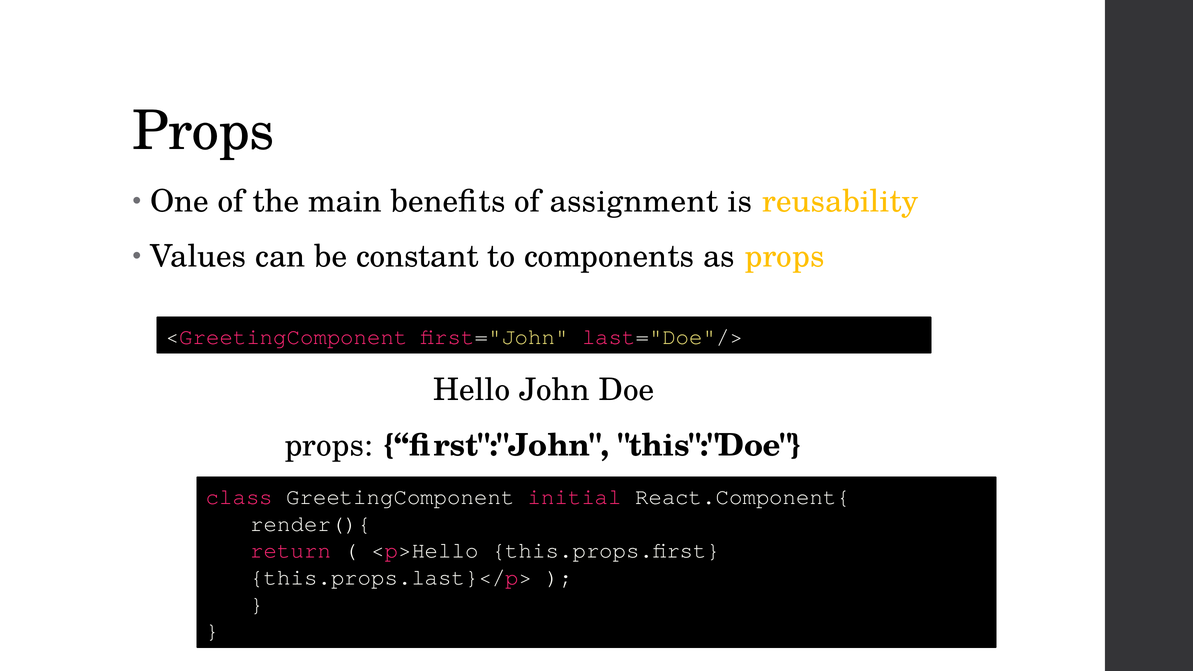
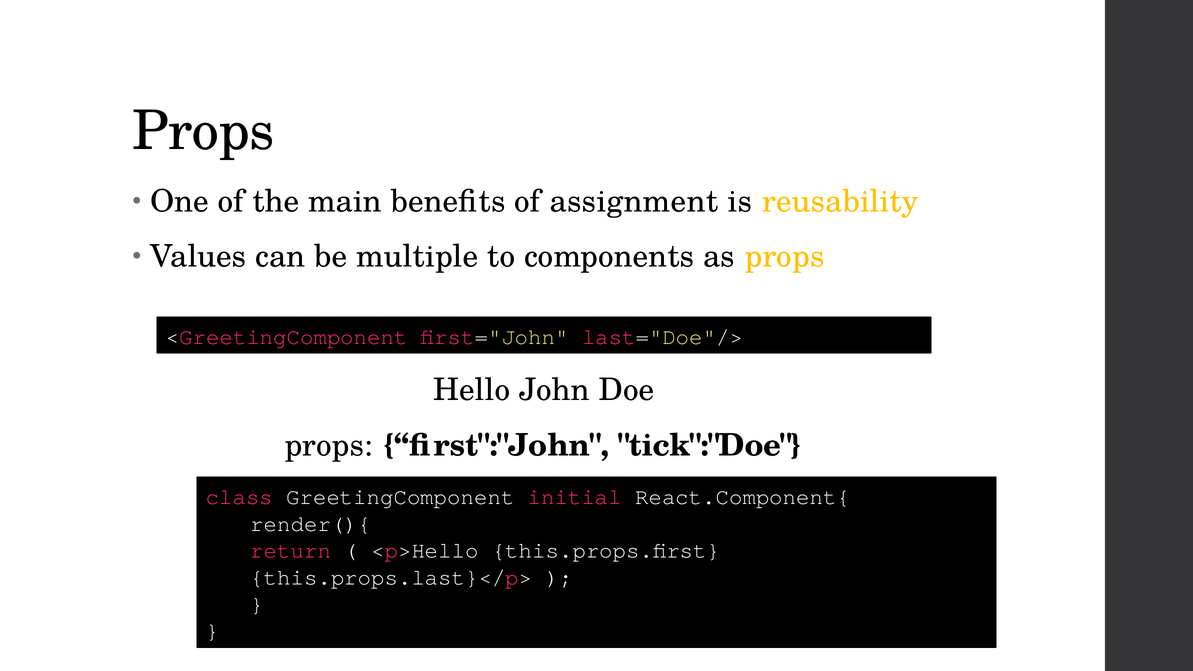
constant: constant -> multiple (417, 257)
this":"Doe: this":"Doe -> tick":"Doe (711, 445)
